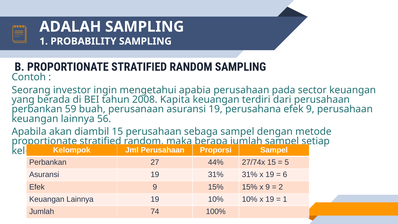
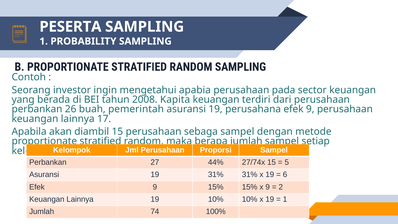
ADALAH: ADALAH -> PESERTA (70, 27)
59: 59 -> 26 (71, 109)
perusanaan: perusanaan -> pemerintah (136, 109)
56: 56 -> 17 (104, 119)
